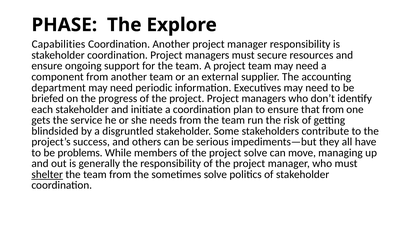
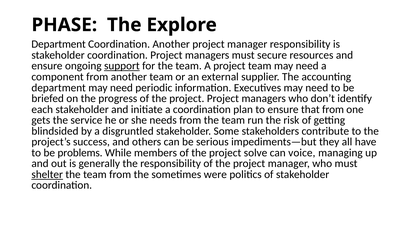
Capabilities: Capabilities -> Department (59, 44)
support underline: none -> present (122, 66)
move: move -> voice (302, 153)
sometimes solve: solve -> were (215, 175)
